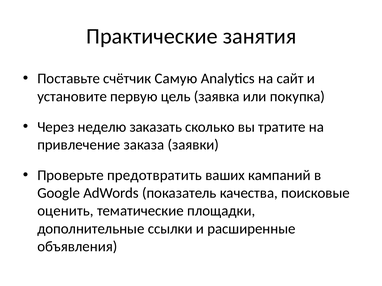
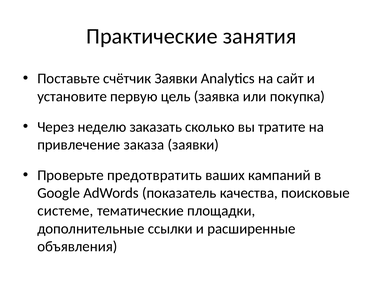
счётчик Самую: Самую -> Заявки (176, 79)
оценить: оценить -> системе (65, 211)
